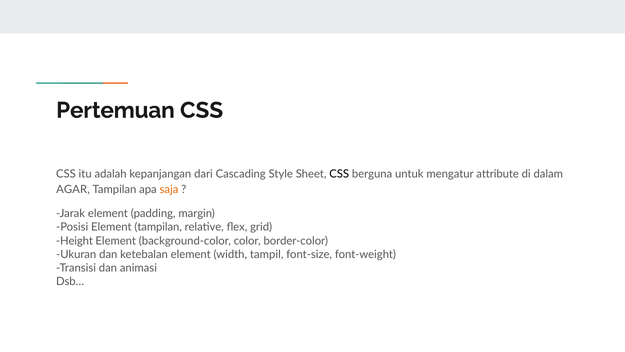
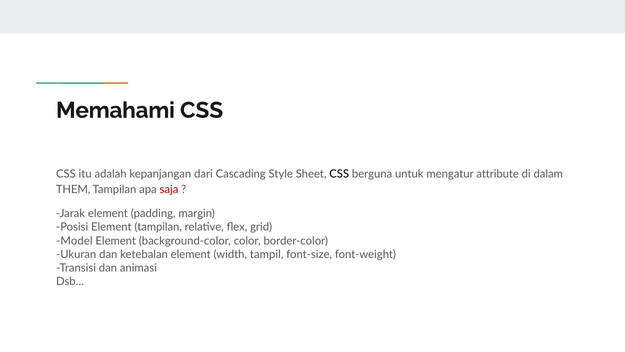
Pertemuan: Pertemuan -> Memahami (115, 110)
AGAR: AGAR -> THEM (73, 190)
saja colour: orange -> red (169, 190)
Height: Height -> Model (74, 241)
